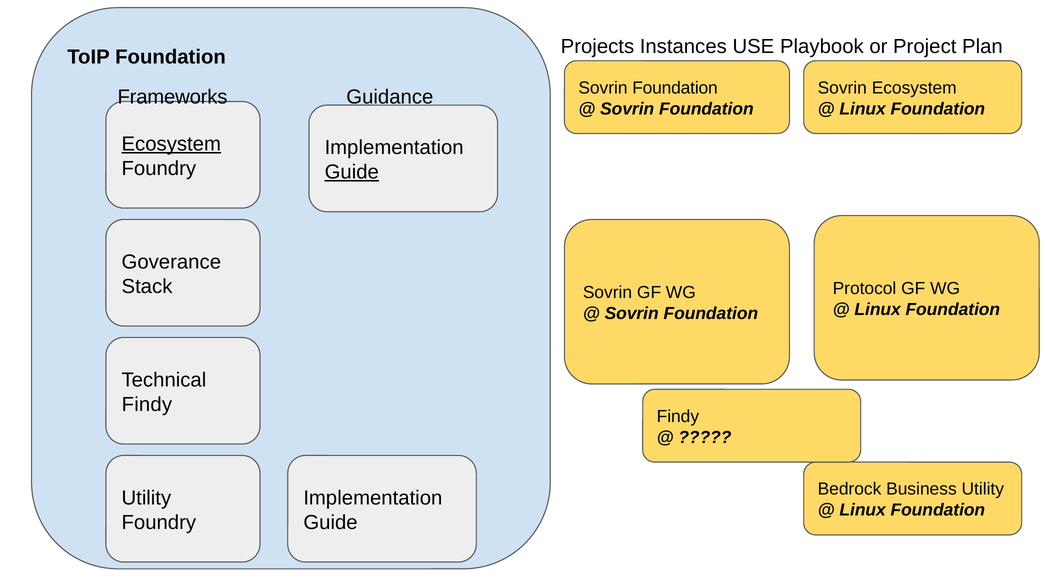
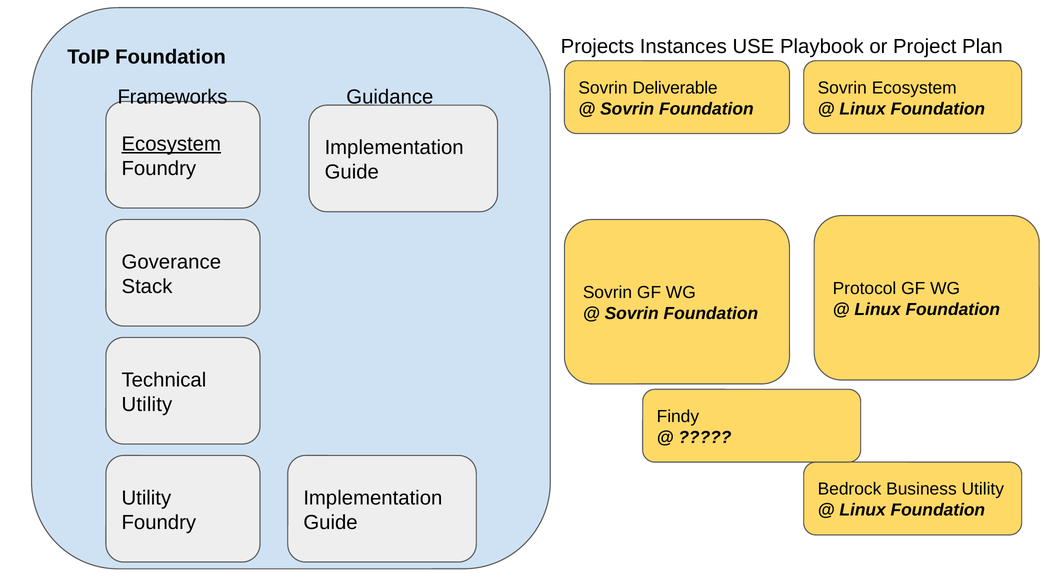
Foundation: Foundation -> Deliverable (675, 88)
Guide underline: present -> none (352, 172)
Findy: Findy -> Utility (147, 404)
